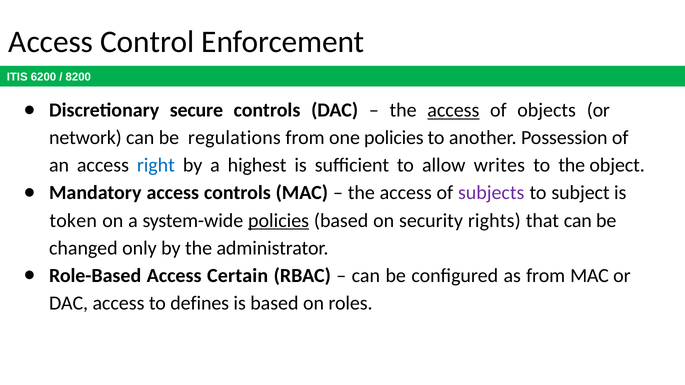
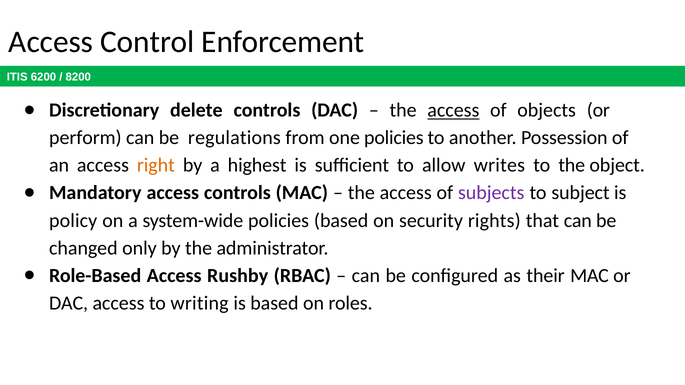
secure: secure -> delete (196, 110)
network: network -> perform (85, 138)
right colour: blue -> orange (156, 165)
token: token -> policy (73, 221)
policies underline: present -> none (279, 221)
Certain: Certain -> Rushby (238, 276)
as from: from -> their (546, 276)
defines: defines -> writing (200, 303)
